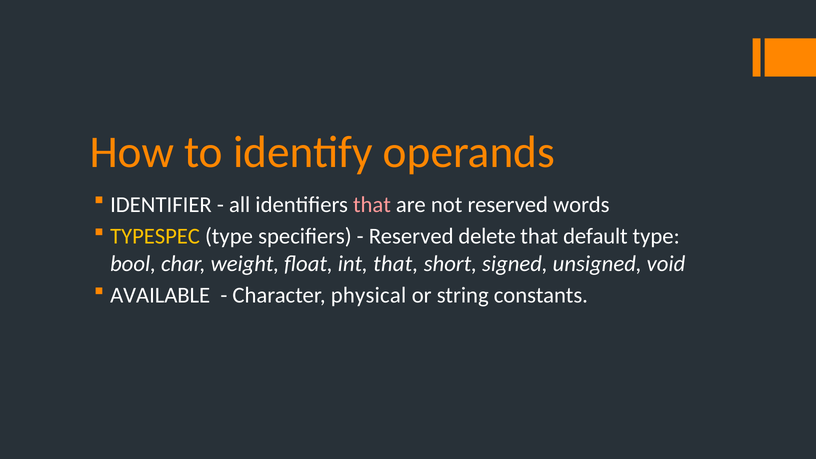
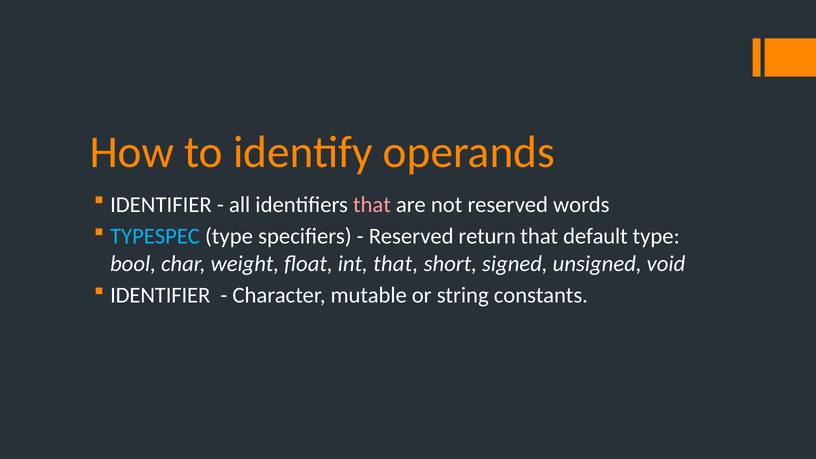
TYPESPEC colour: yellow -> light blue (155, 236)
delete: delete -> return (487, 236)
AVAILABLE: AVAILABLE -> IDENTIFIER (160, 295)
physical: physical -> mutable (369, 295)
